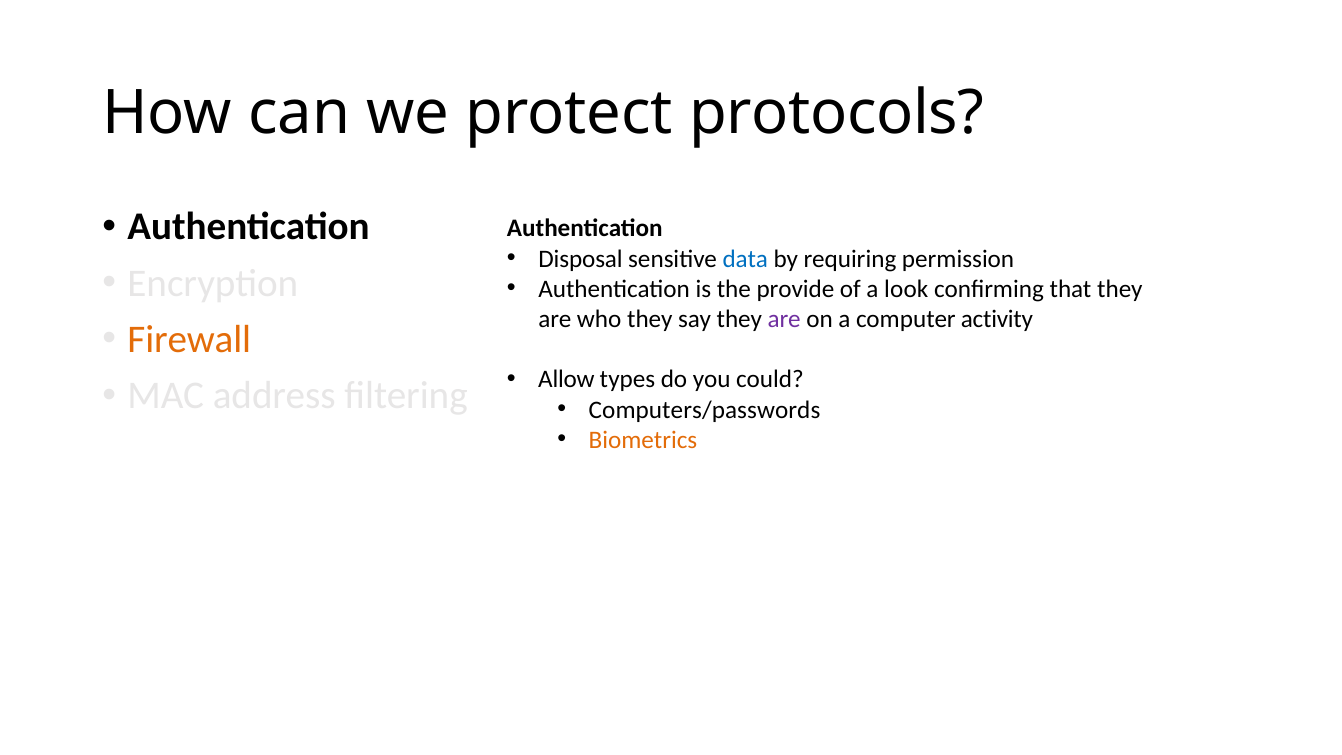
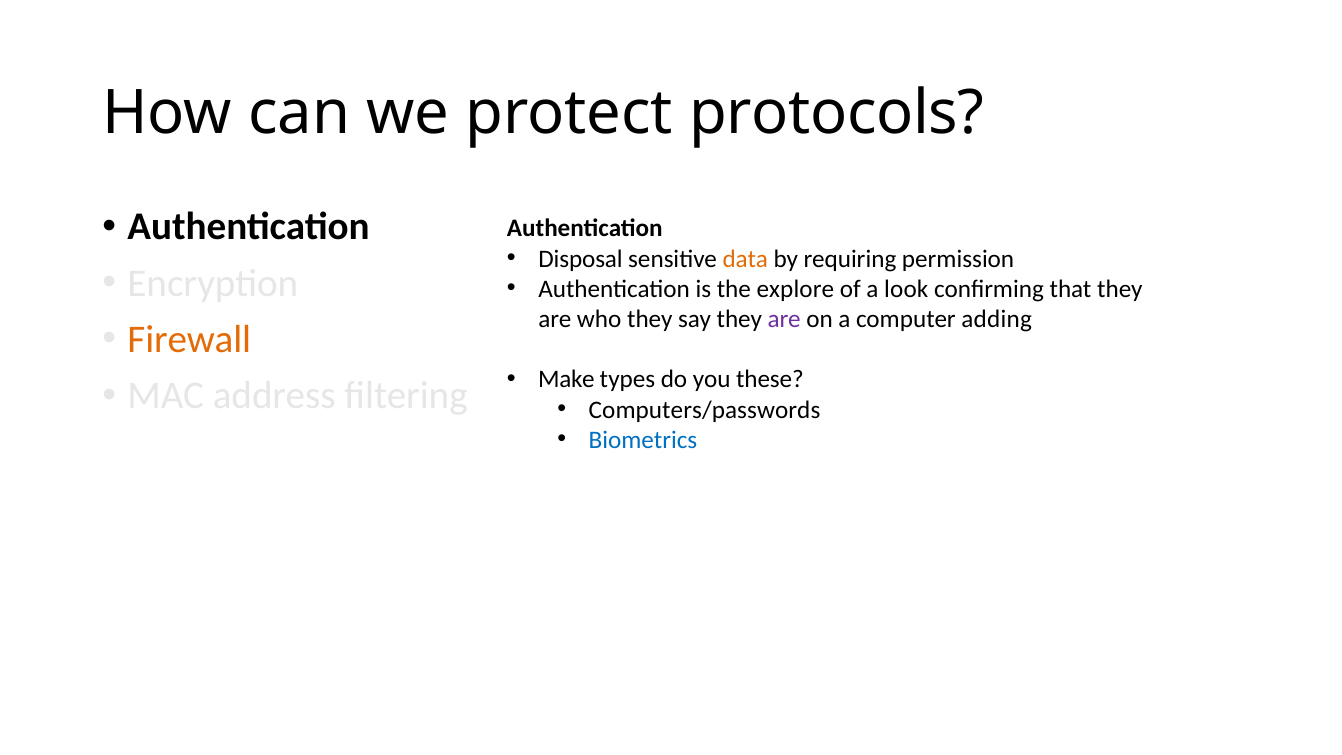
data colour: blue -> orange (745, 259)
provide: provide -> explore (795, 289)
activity: activity -> adding (997, 319)
Allow: Allow -> Make (566, 379)
could: could -> these (770, 379)
Biometrics colour: orange -> blue (643, 440)
